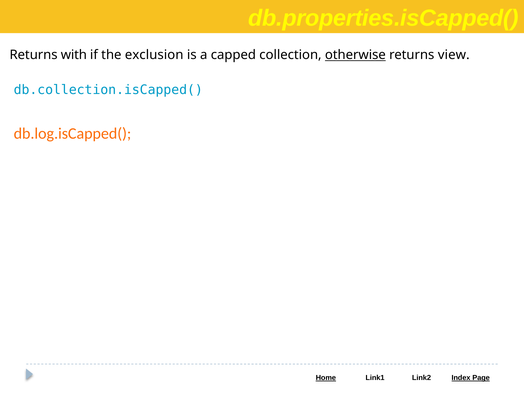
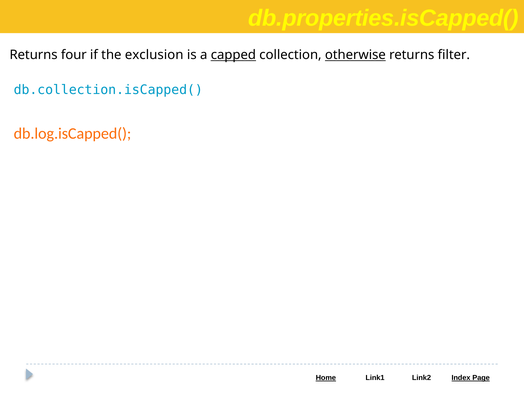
with: with -> four (74, 55)
capped underline: none -> present (233, 55)
view: view -> filter (454, 55)
